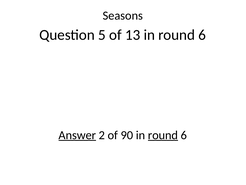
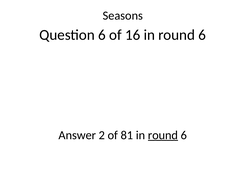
Question 5: 5 -> 6 (102, 35)
13: 13 -> 16 (133, 35)
Answer underline: present -> none (77, 135)
90: 90 -> 81 (127, 135)
